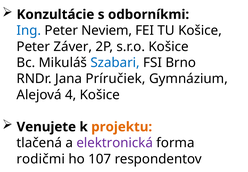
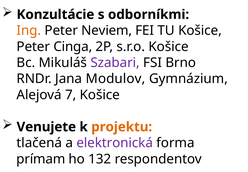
Ing colour: blue -> orange (29, 31)
Záver: Záver -> Cinga (73, 47)
Szabari colour: blue -> purple (115, 63)
Príručiek: Príručiek -> Modulov (116, 79)
4: 4 -> 7 (71, 95)
rodičmi: rodičmi -> prímam (41, 159)
107: 107 -> 132 (100, 159)
